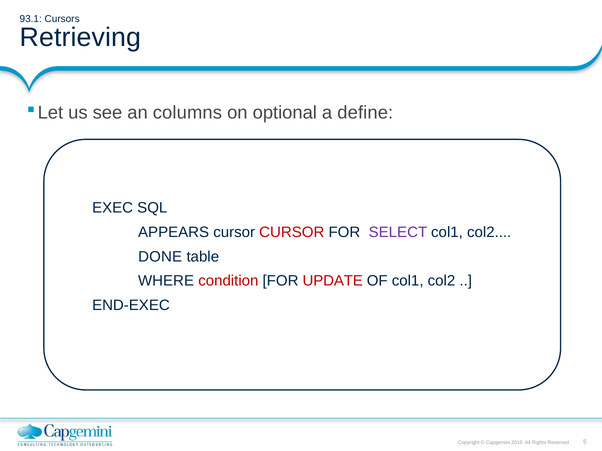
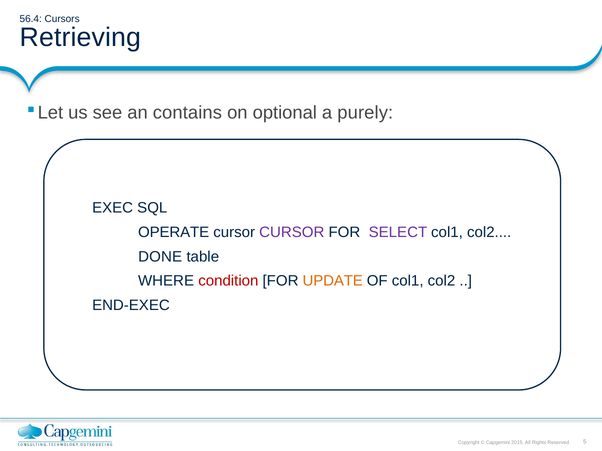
93.1: 93.1 -> 56.4 (31, 19)
columns: columns -> contains (187, 113)
define: define -> purely (365, 113)
APPEARS: APPEARS -> OPERATE (174, 233)
CURSOR colour: red -> purple (292, 233)
UPDATE colour: red -> orange (333, 281)
